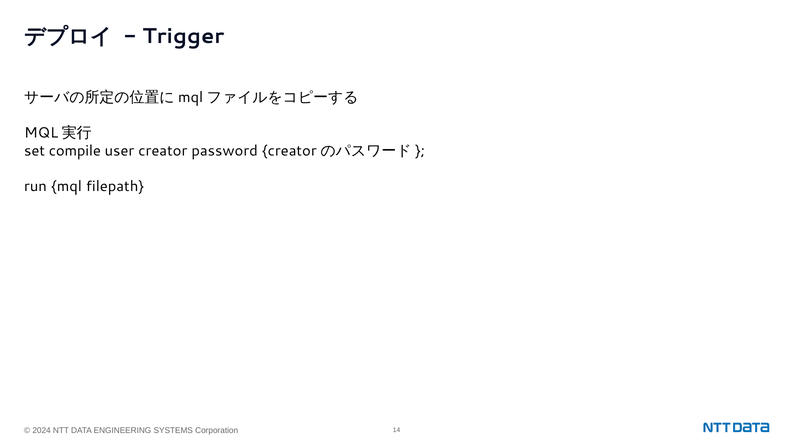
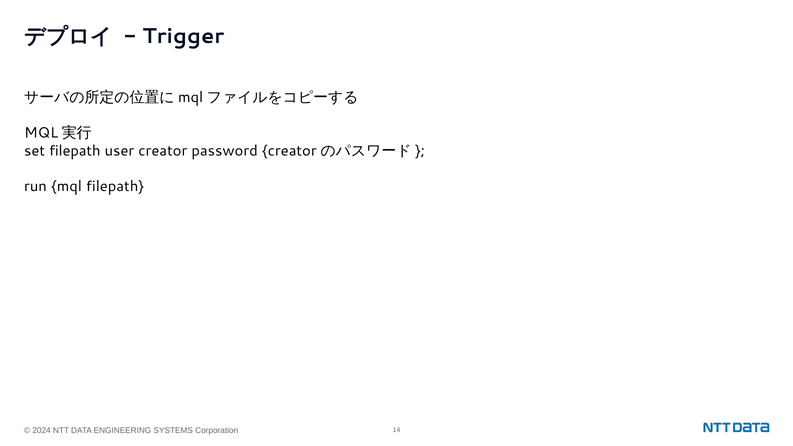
set compile: compile -> filepath (75, 151)
